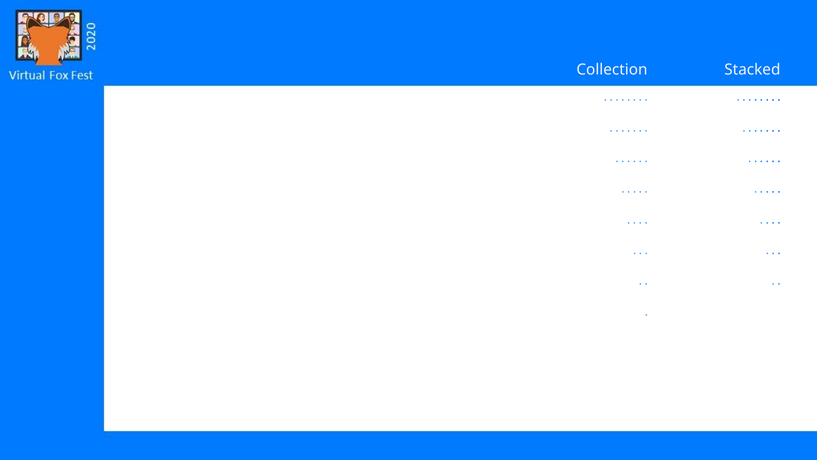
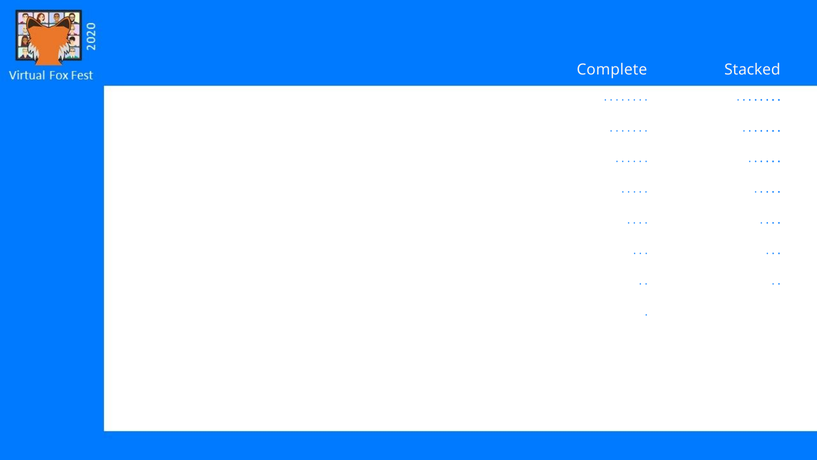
Collection: Collection -> Complete (612, 69)
